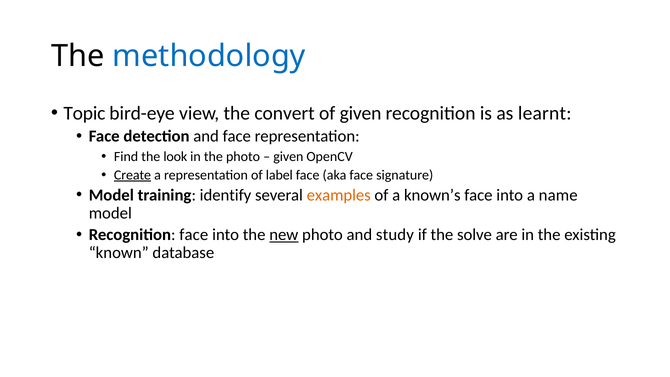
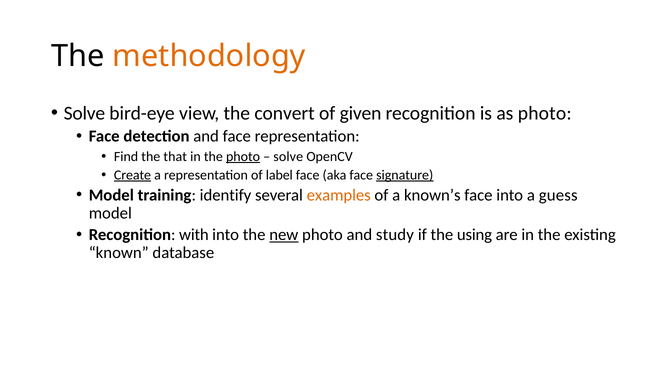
methodology colour: blue -> orange (209, 56)
Topic: Topic -> Solve (84, 113)
as learnt: learnt -> photo (545, 113)
look: look -> that (175, 156)
photo underline: none -> present (243, 156)
given: given -> solve (288, 156)
signature underline: none -> present (405, 175)
name: name -> guess (558, 195)
Recognition face: face -> with (194, 235)
solve: solve -> using (475, 235)
